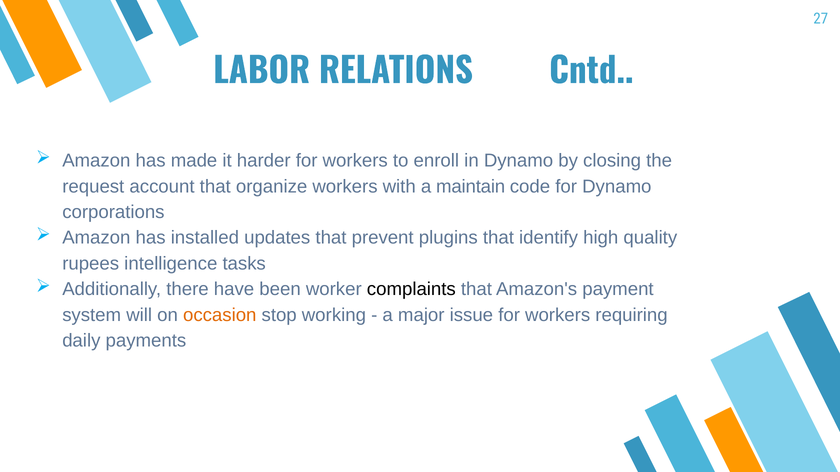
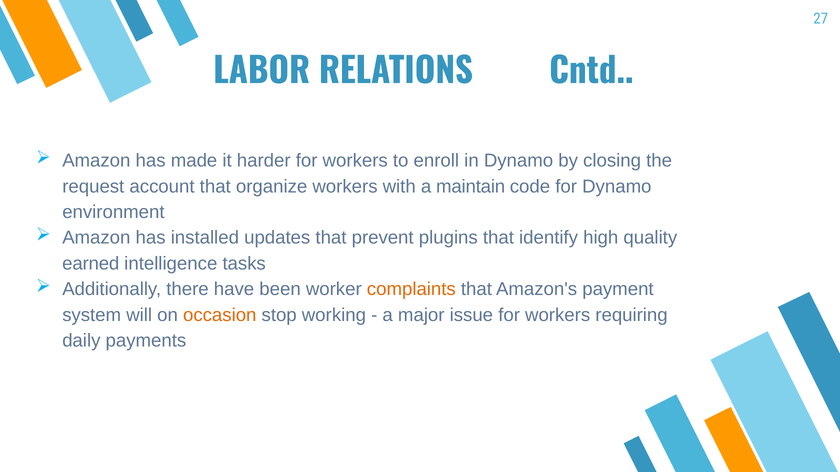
corporations: corporations -> environment (113, 212)
rupees: rupees -> earned (91, 264)
complaints colour: black -> orange (411, 289)
